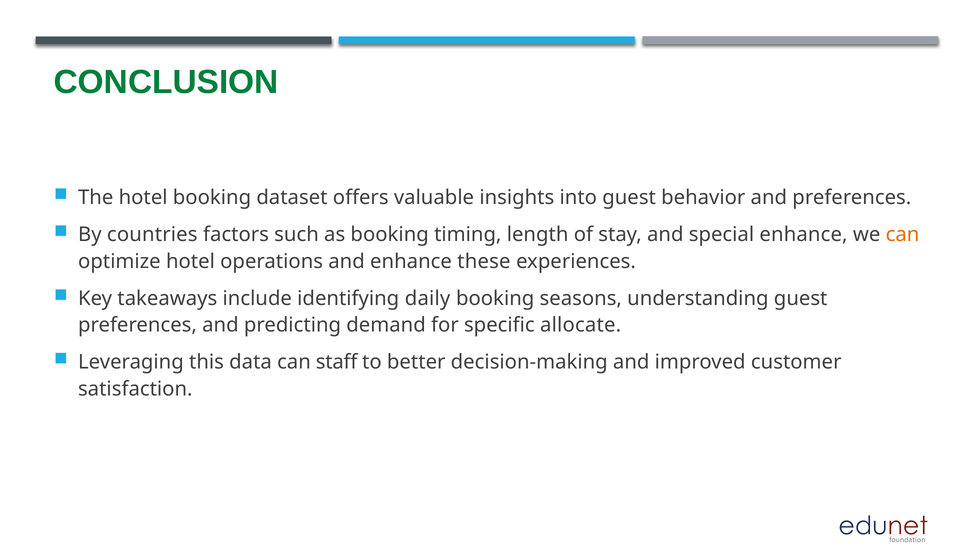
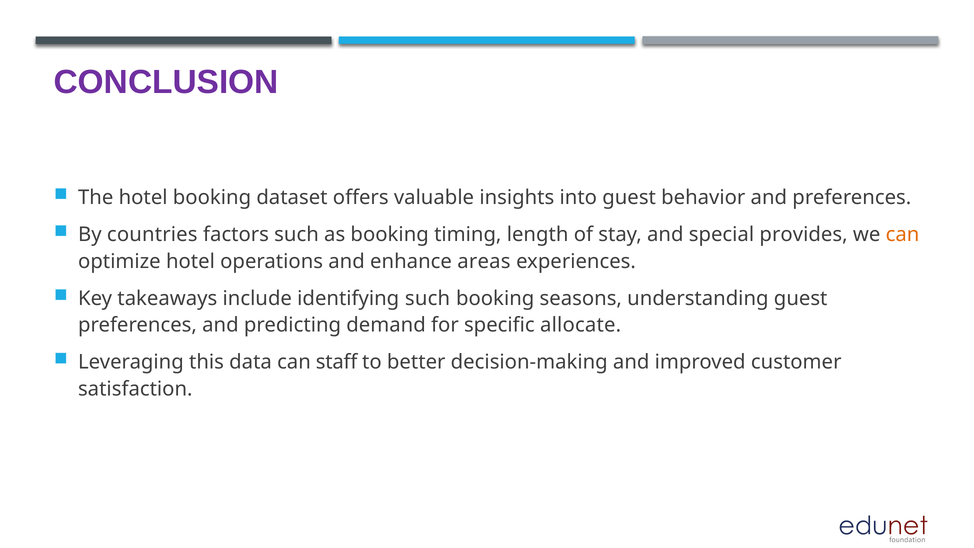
CONCLUSION colour: green -> purple (166, 82)
special enhance: enhance -> provides (804, 235)
these: these -> areas (484, 261)
identifying daily: daily -> such (428, 298)
